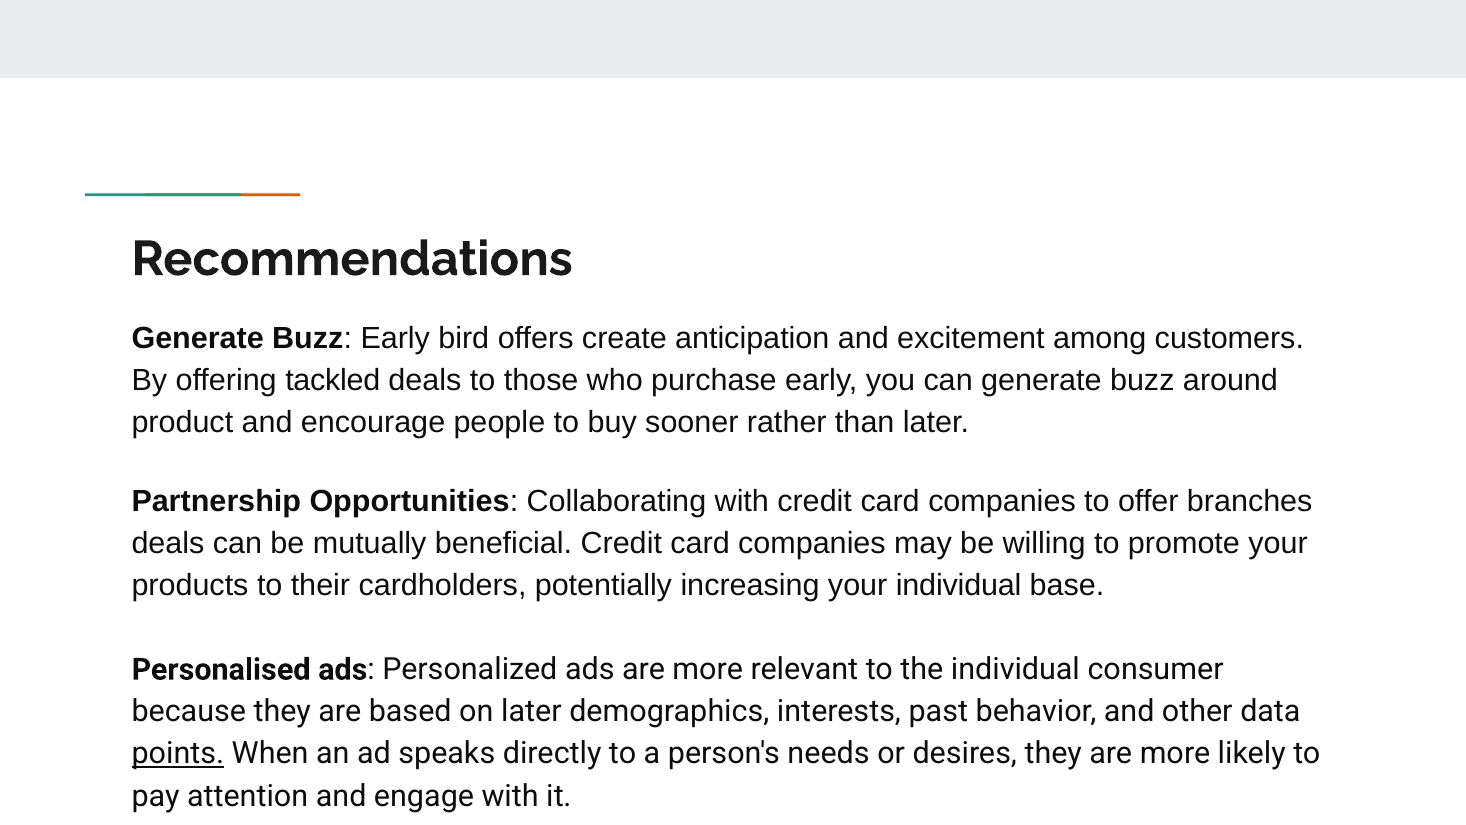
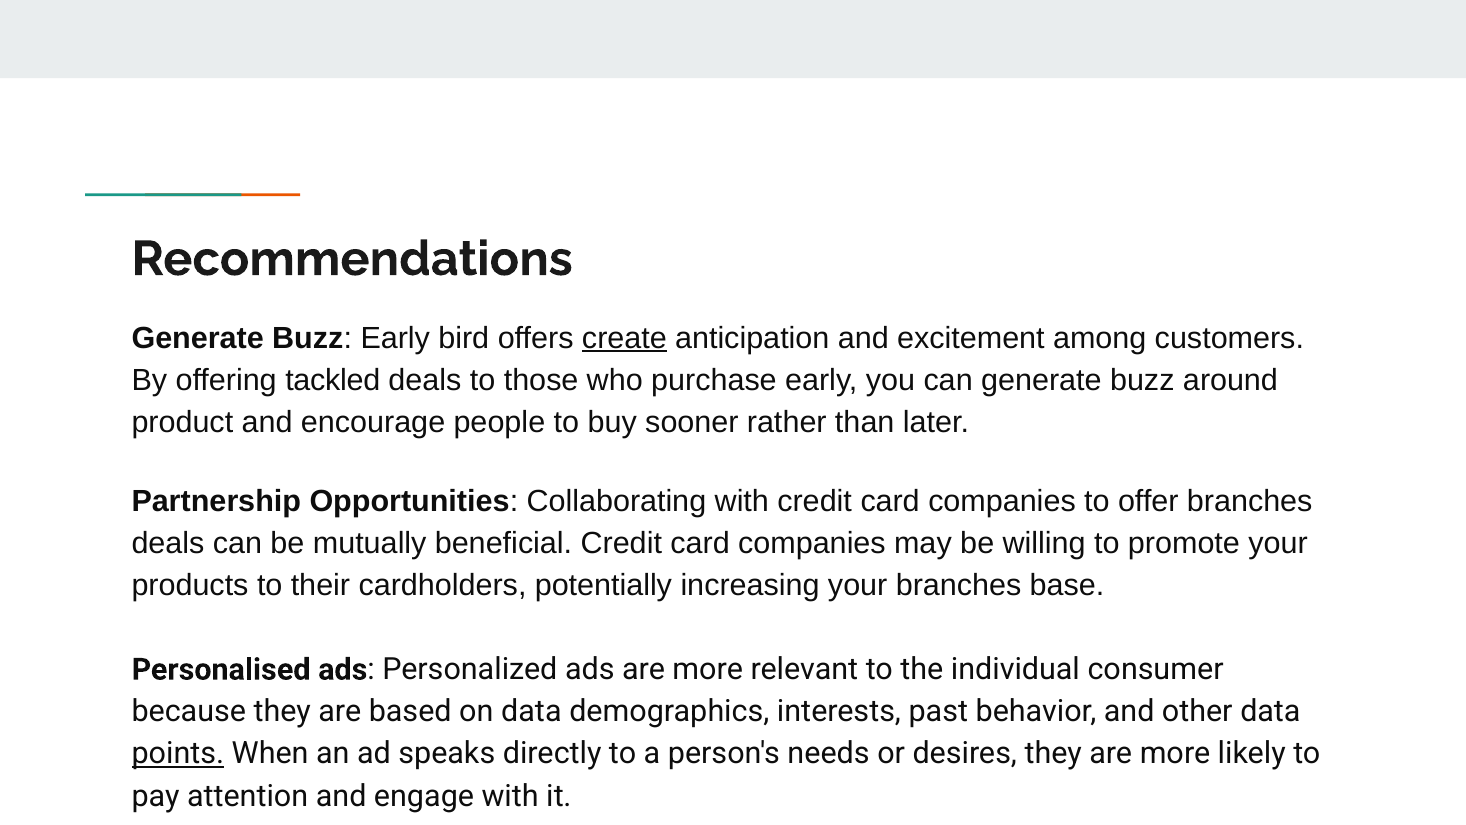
create underline: none -> present (624, 338)
your individual: individual -> branches (959, 585)
on later: later -> data (531, 711)
